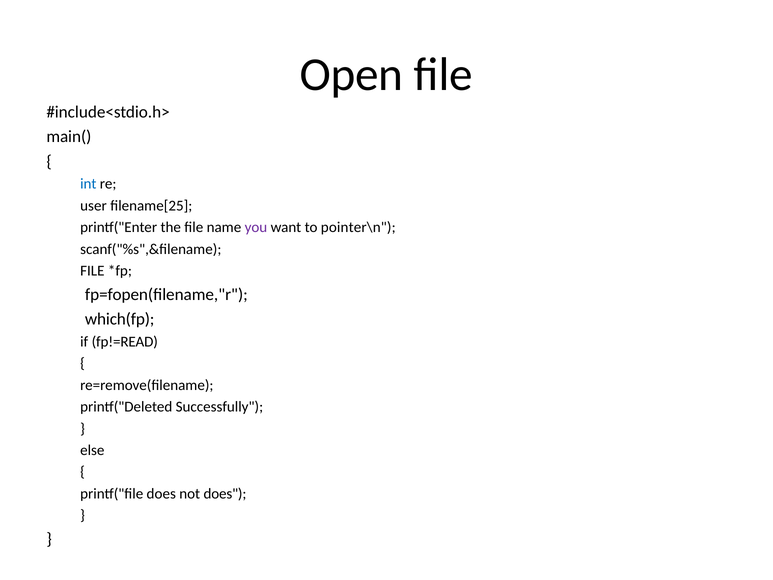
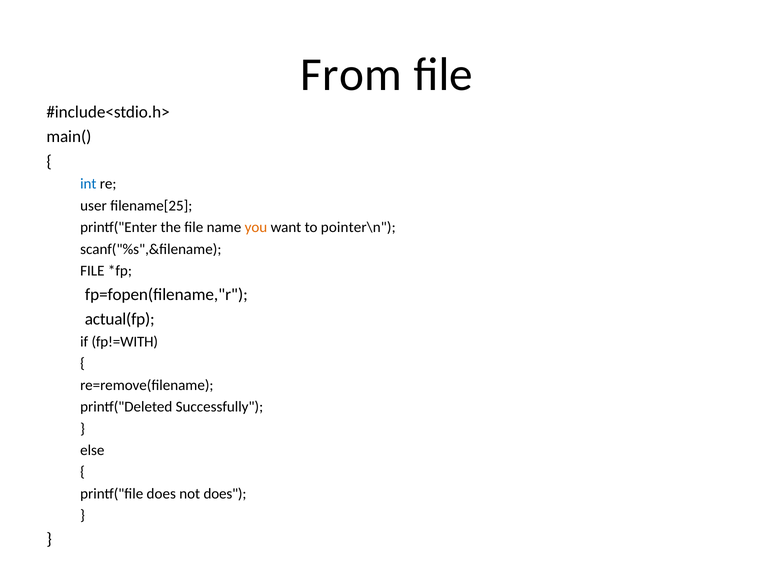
Open: Open -> From (351, 75)
you colour: purple -> orange (256, 227)
which(fp: which(fp -> actual(fp (120, 319)
fp!=READ: fp!=READ -> fp!=WITH (125, 342)
